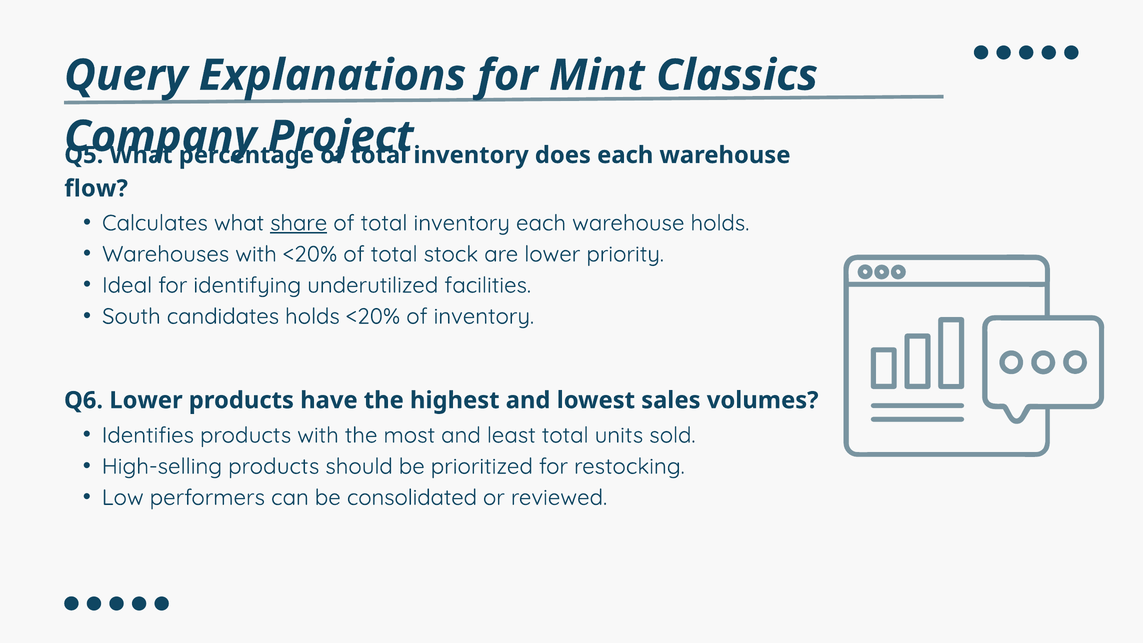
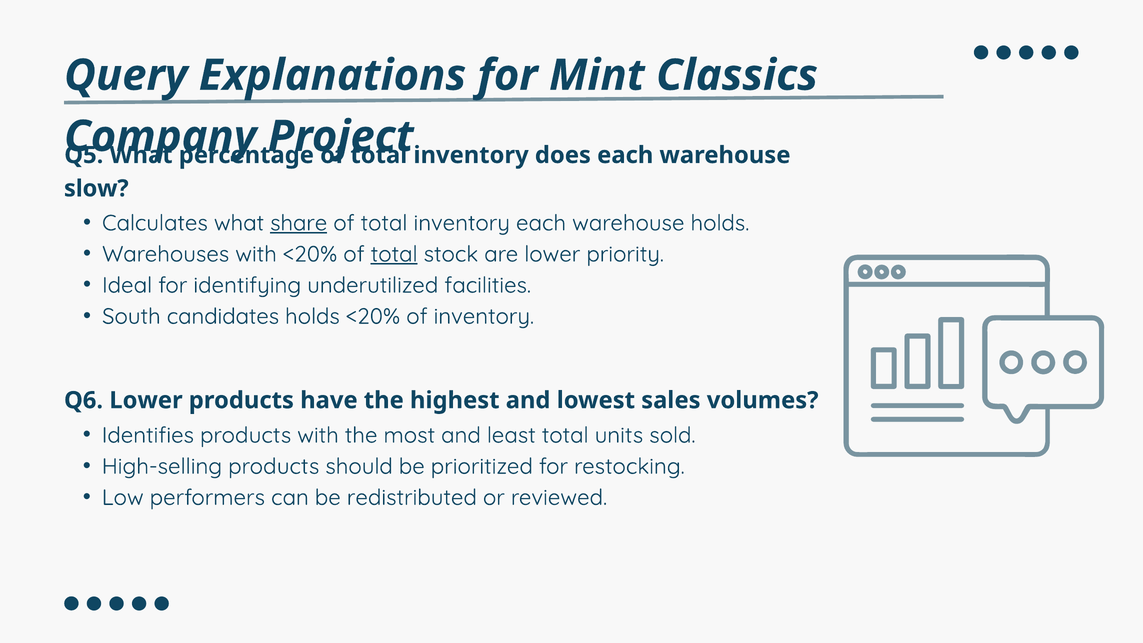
flow: flow -> slow (96, 189)
total underline: none -> present (394, 254)
consolidated: consolidated -> redistributed (412, 498)
